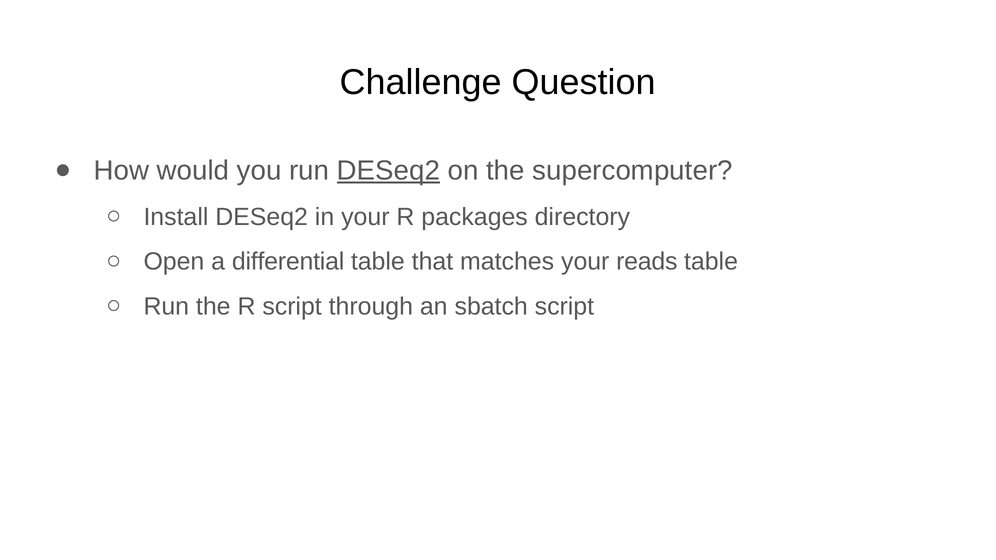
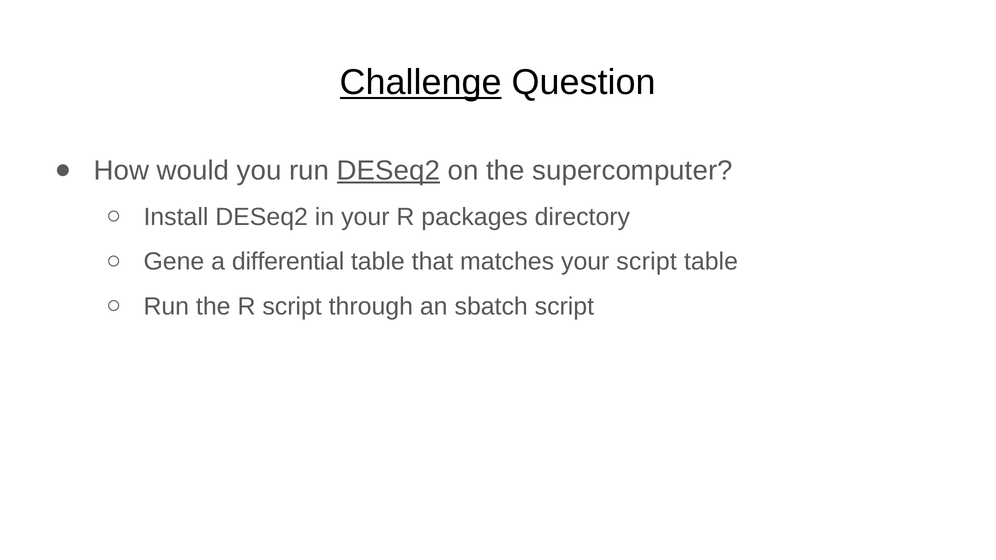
Challenge underline: none -> present (421, 83)
Open: Open -> Gene (174, 262)
your reads: reads -> script (647, 262)
